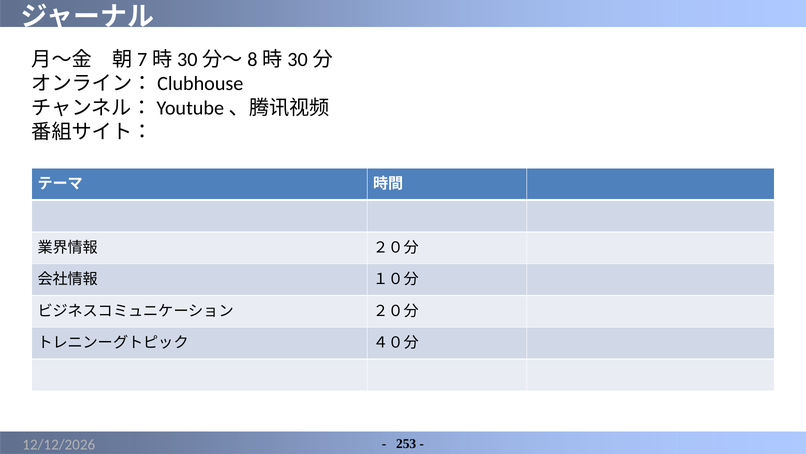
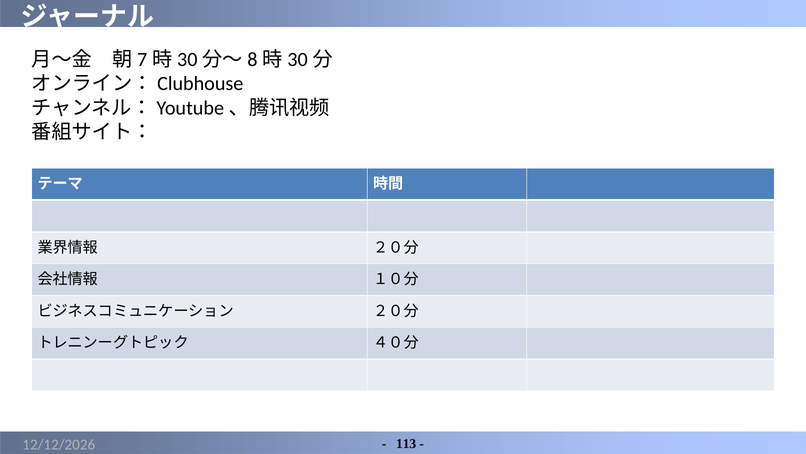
253: 253 -> 113 (406, 443)
